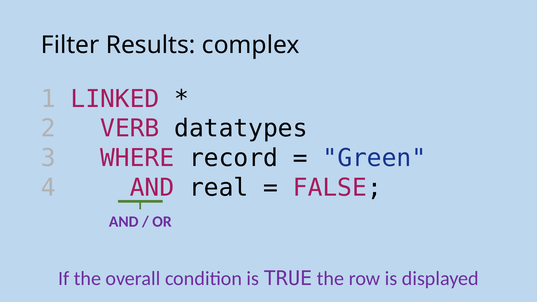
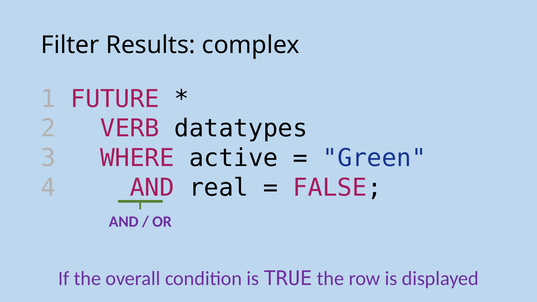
LINKED: LINKED -> FUTURE (115, 99)
record: record -> active (234, 158)
